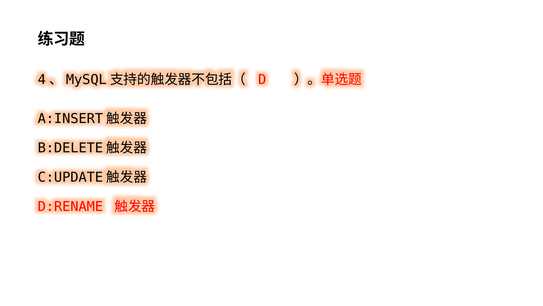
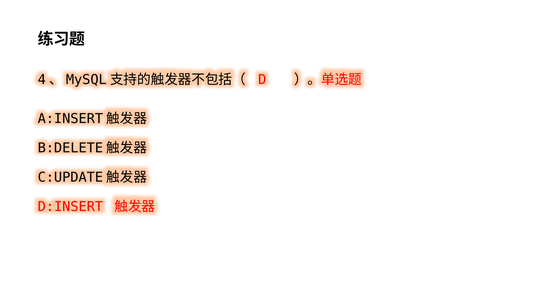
D:RENAME: D:RENAME -> D:INSERT (70, 206)
